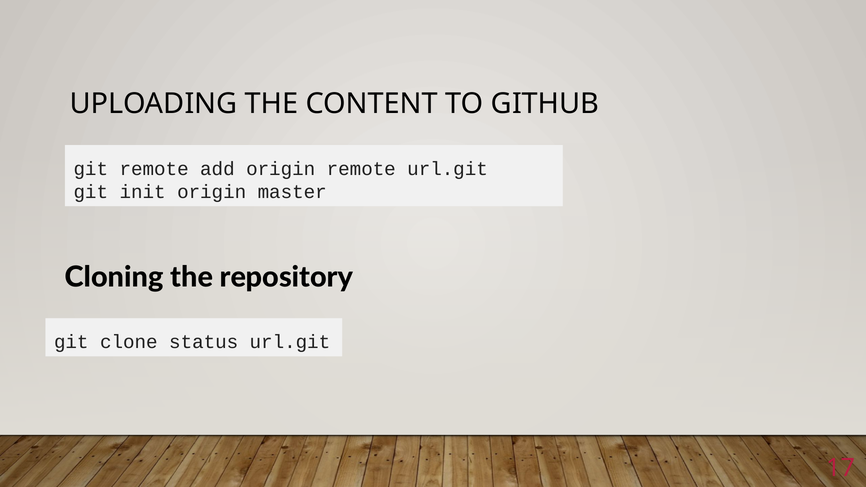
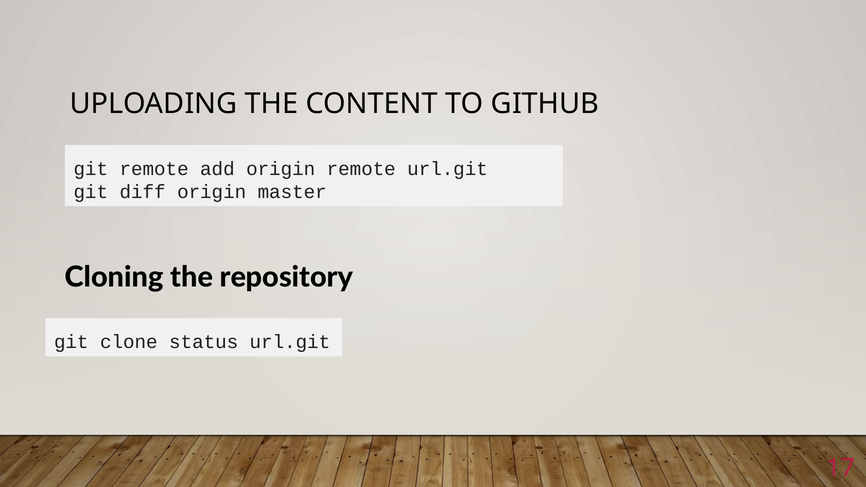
init: init -> diff (143, 192)
